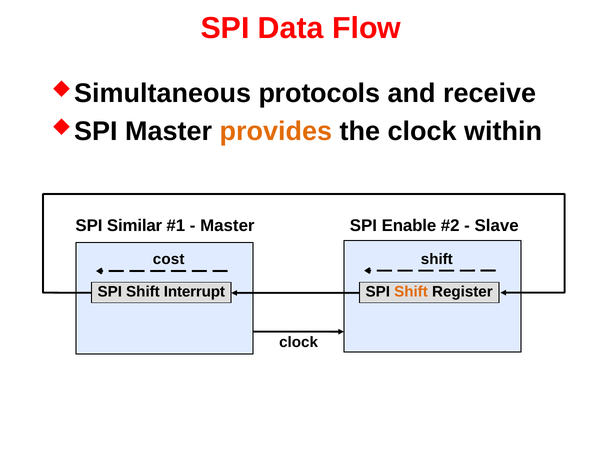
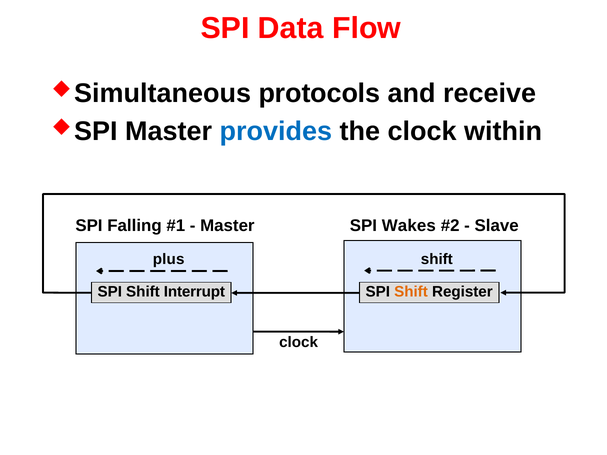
provides colour: orange -> blue (276, 131)
Similar: Similar -> Falling (134, 226)
Enable: Enable -> Wakes (409, 226)
cost: cost -> plus (169, 260)
